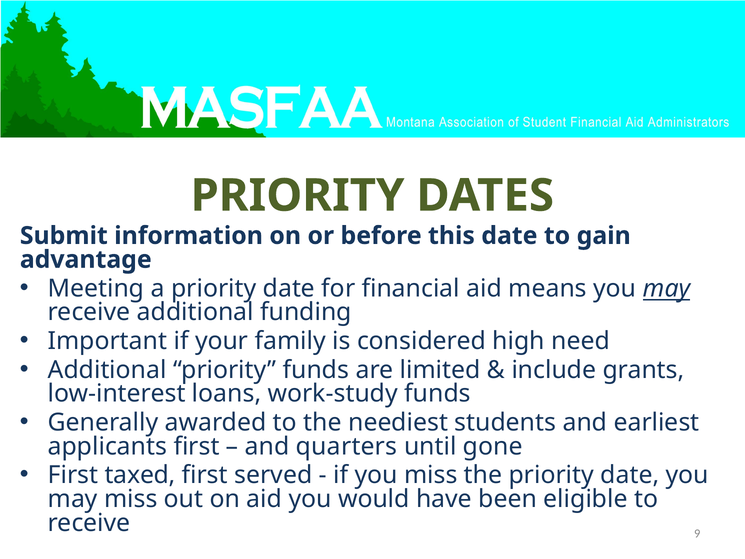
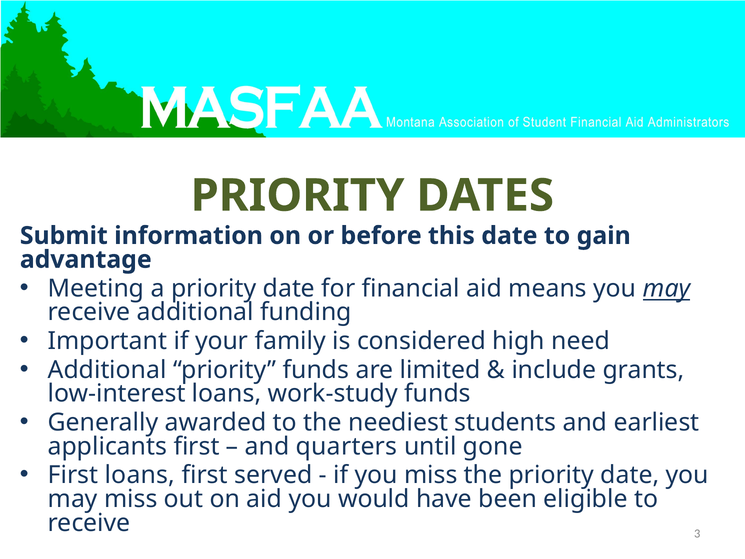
First taxed: taxed -> loans (140, 475)
9: 9 -> 3 (697, 533)
